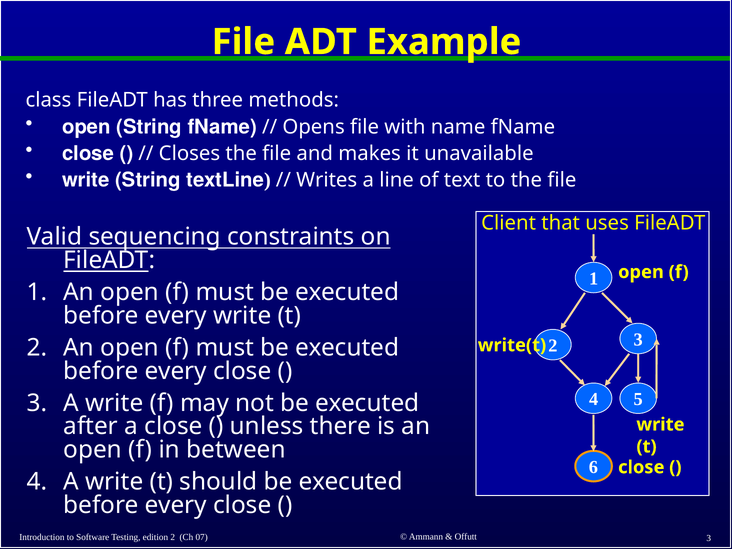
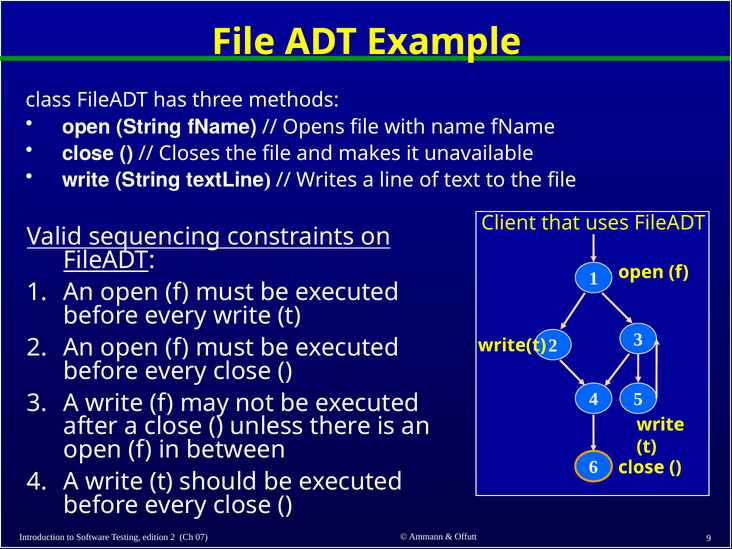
Offutt 3: 3 -> 9 (709, 538)
